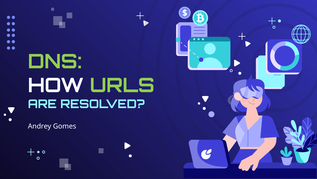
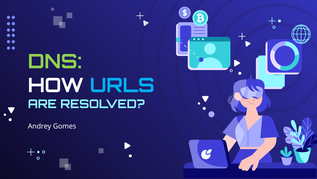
URLS colour: light green -> light blue (122, 85)
